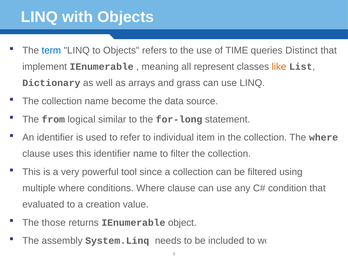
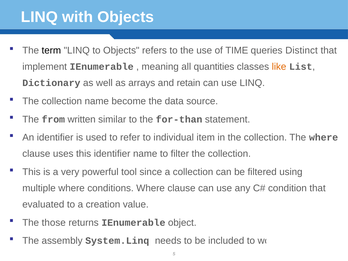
term colour: blue -> black (51, 51)
represent: represent -> quantities (214, 67)
grass: grass -> retain (189, 83)
logical: logical -> written (82, 119)
for-long: for-long -> for-than (179, 119)
